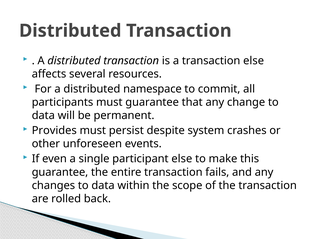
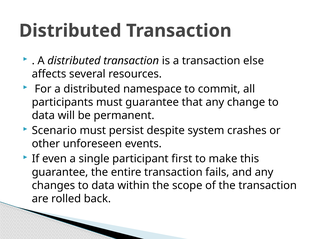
Provides: Provides -> Scenario (54, 130)
participant else: else -> first (182, 158)
